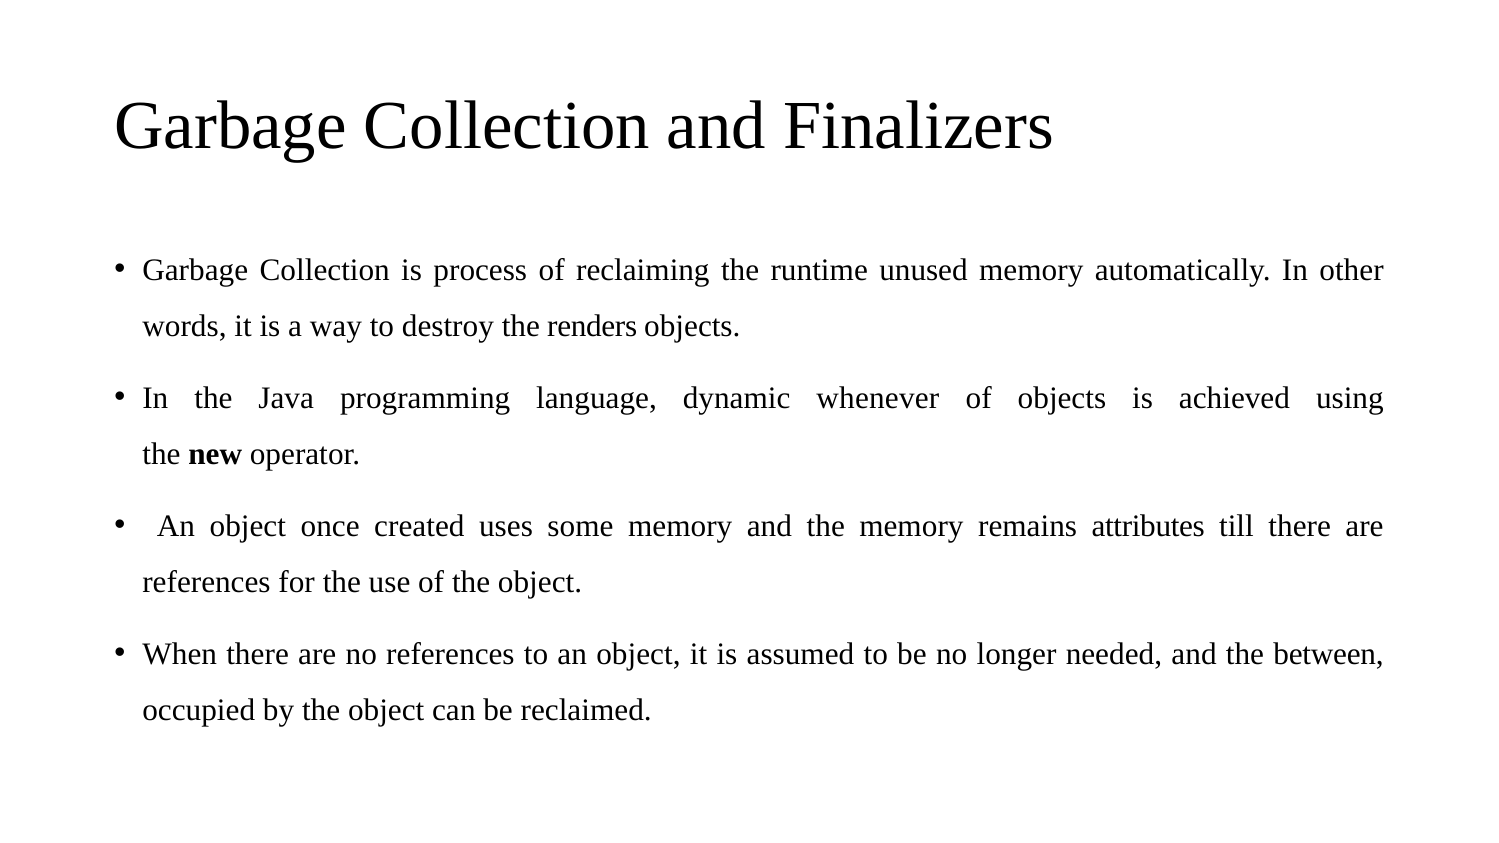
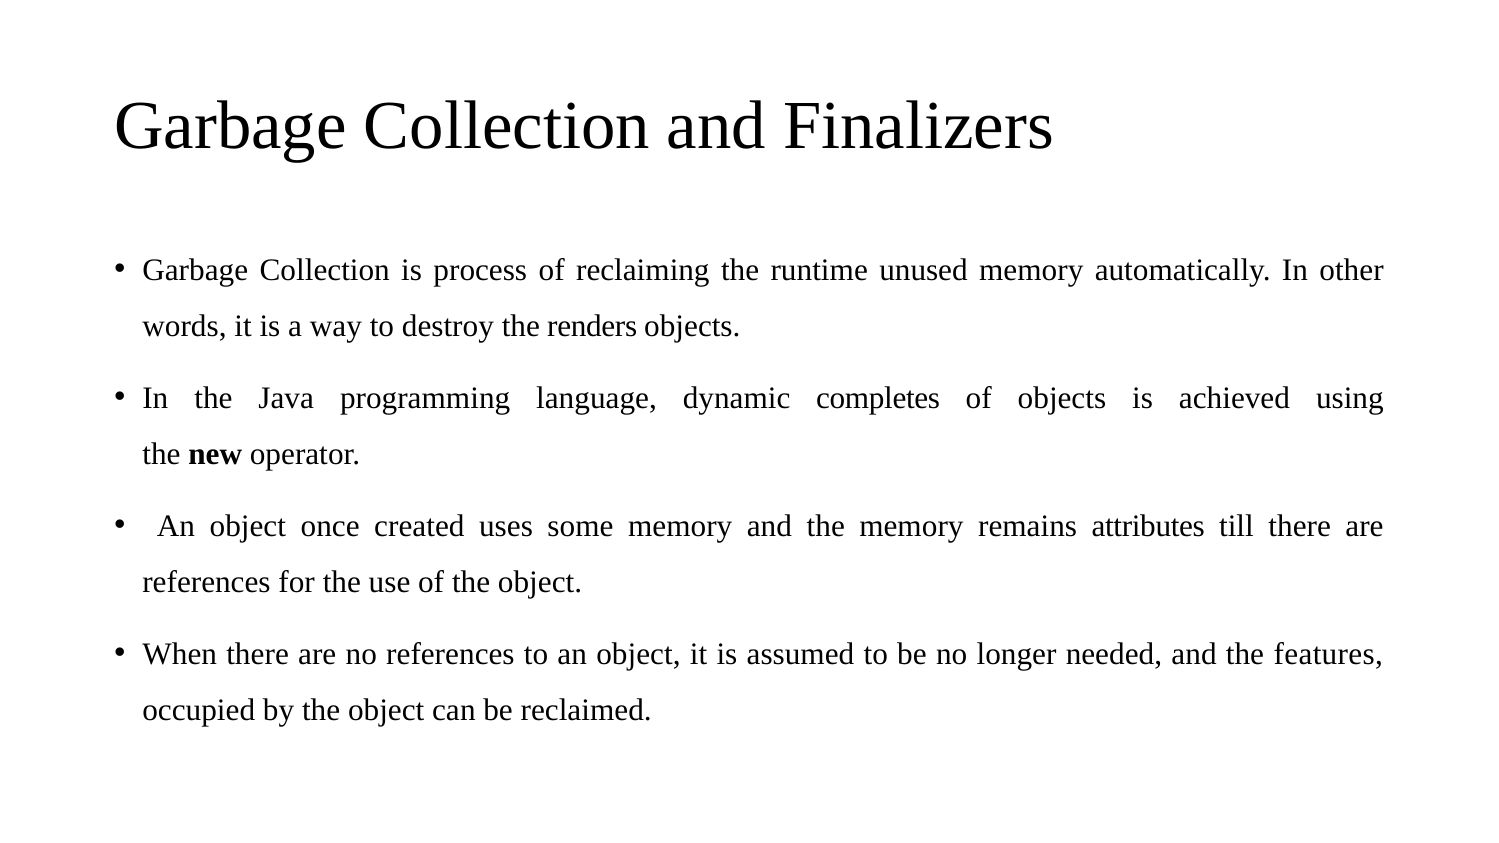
whenever: whenever -> completes (878, 398)
between: between -> features (1328, 654)
